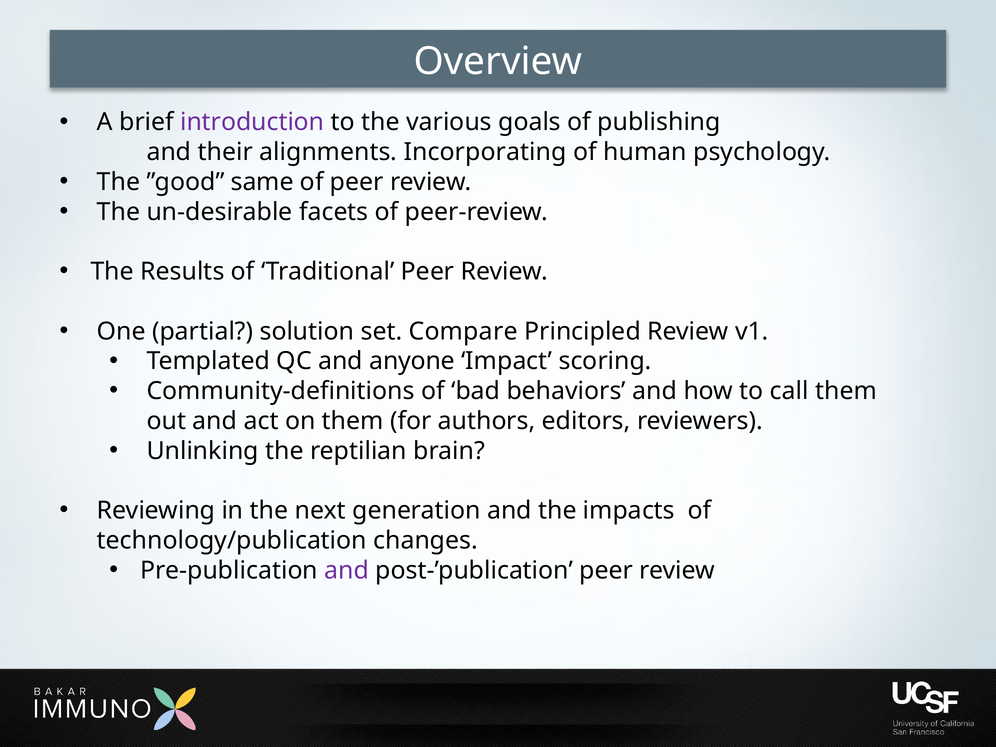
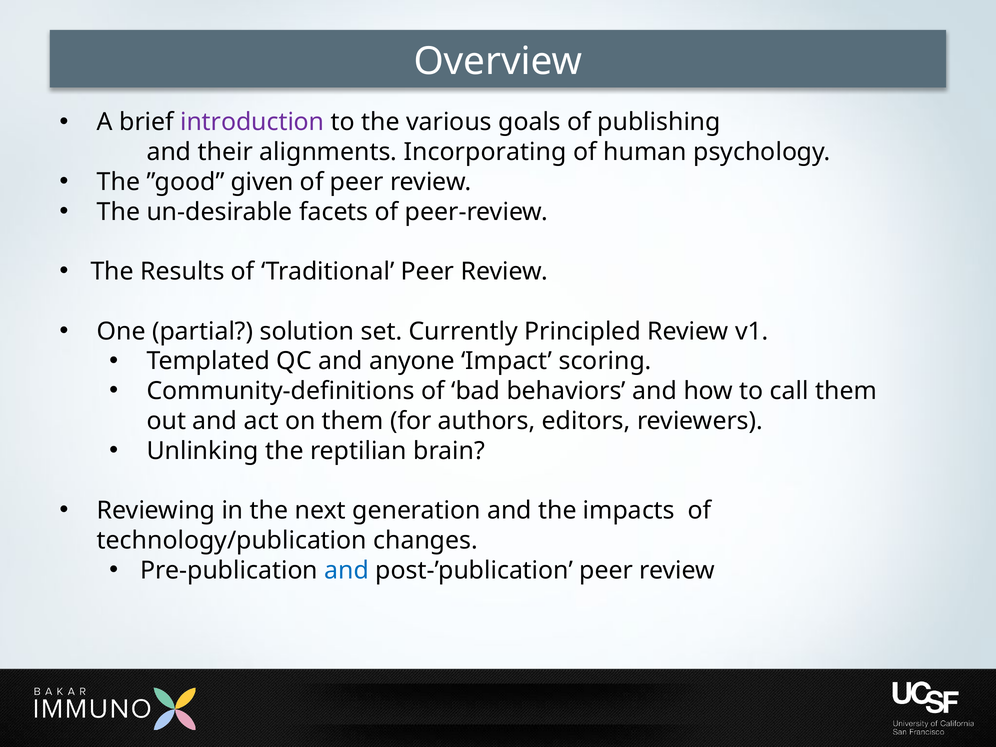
same: same -> given (262, 182)
Compare: Compare -> Currently (463, 331)
and colour: purple -> blue (347, 570)
